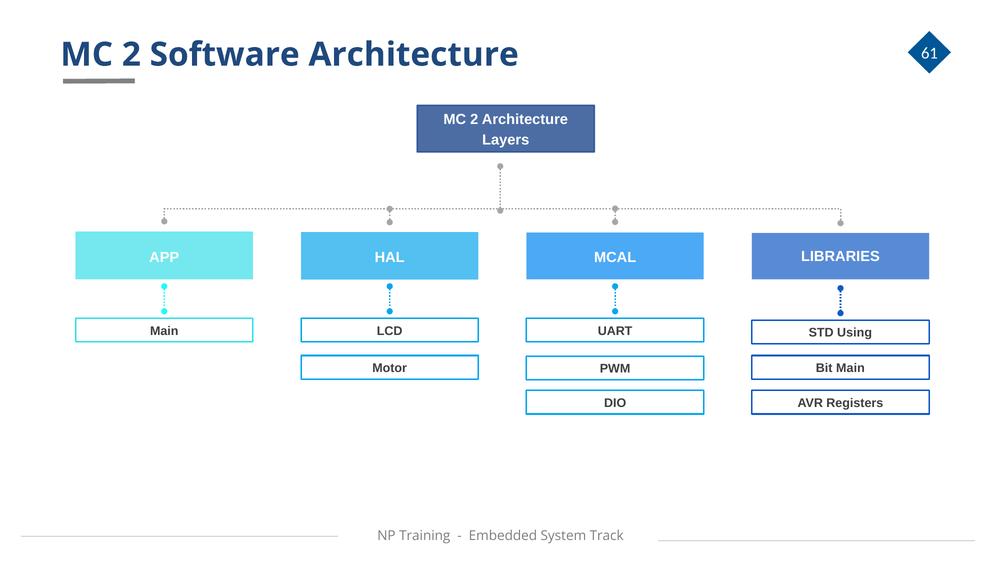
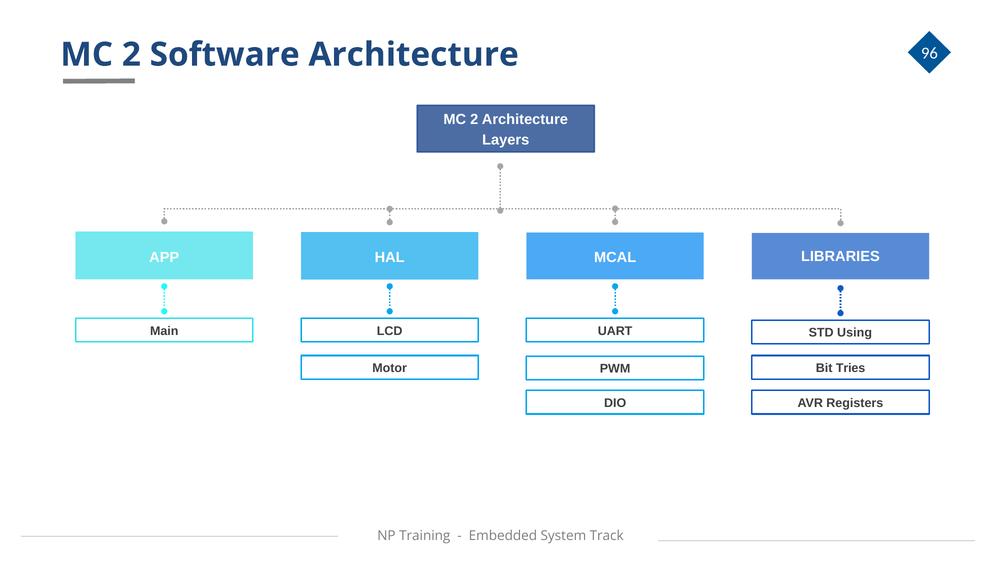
61: 61 -> 96 (929, 53)
Bit Main: Main -> Tries (851, 368)
